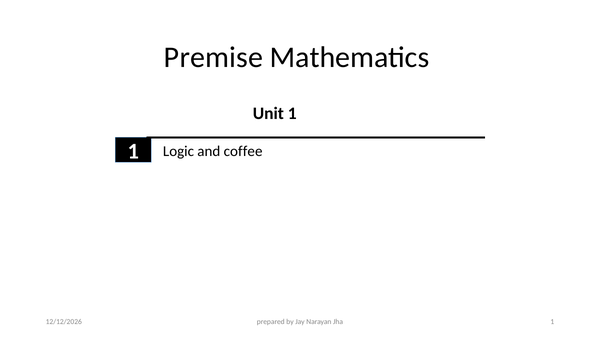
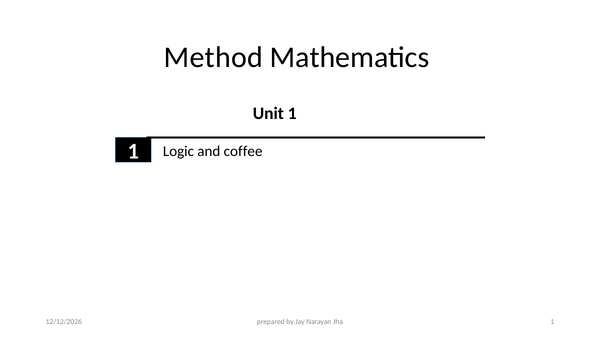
Premise: Premise -> Method (213, 58)
